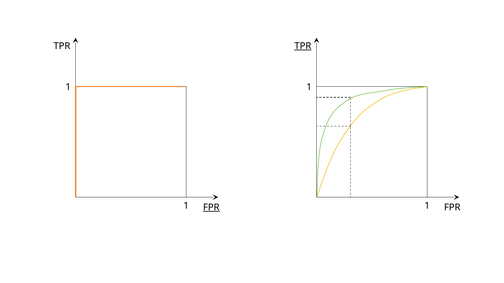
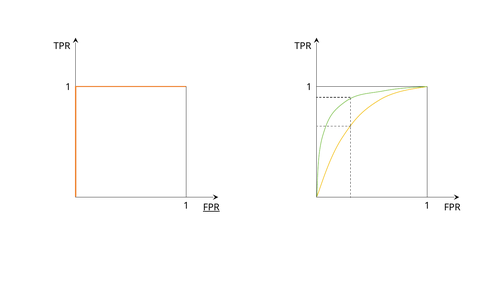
TPR underline: present -> none (303, 46)
